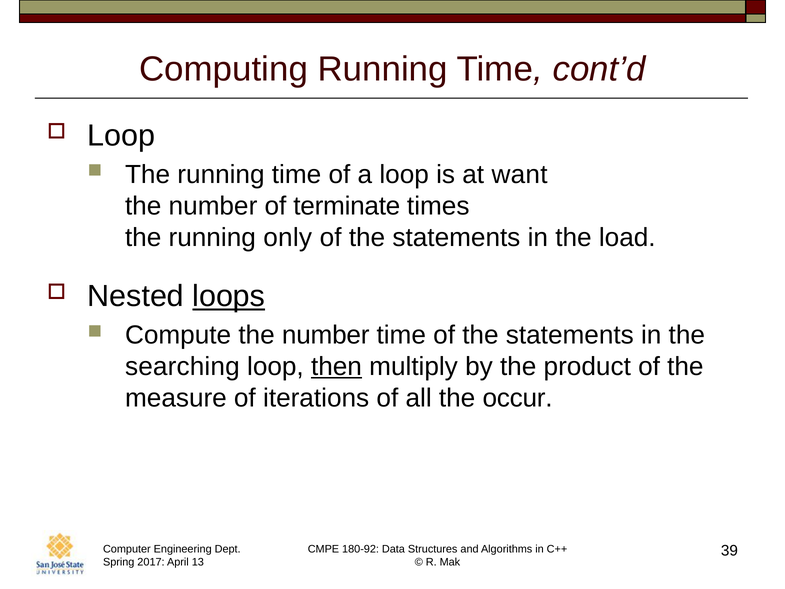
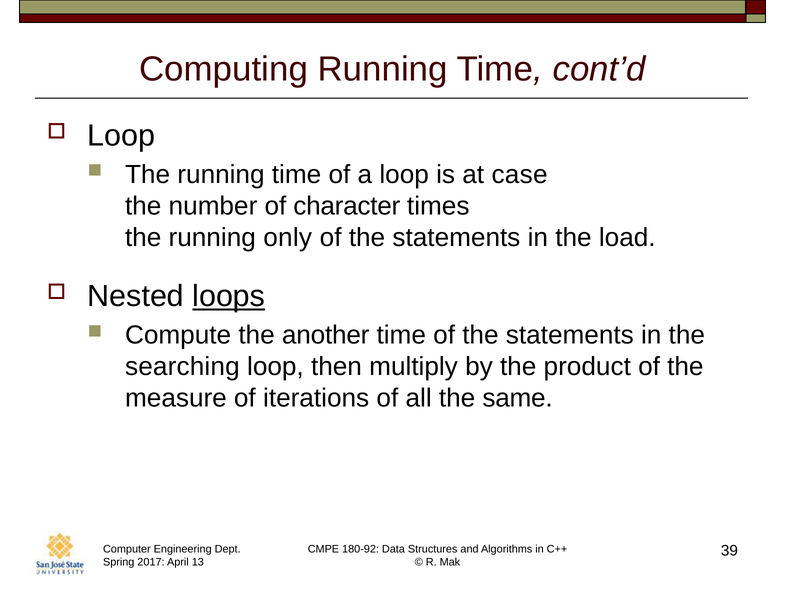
want: want -> case (520, 175)
terminate: terminate -> character (347, 206)
Compute the number: number -> another (326, 335)
then underline: present -> none (336, 366)
occur: occur -> same (518, 398)
